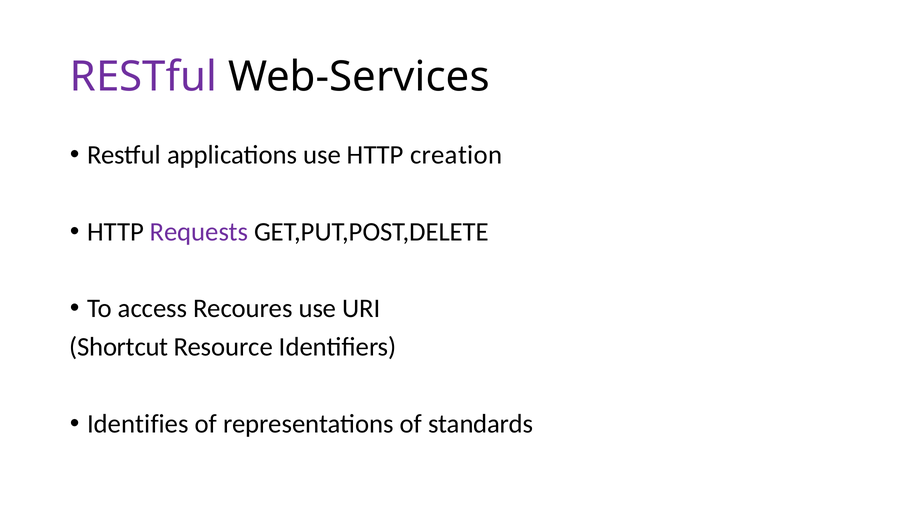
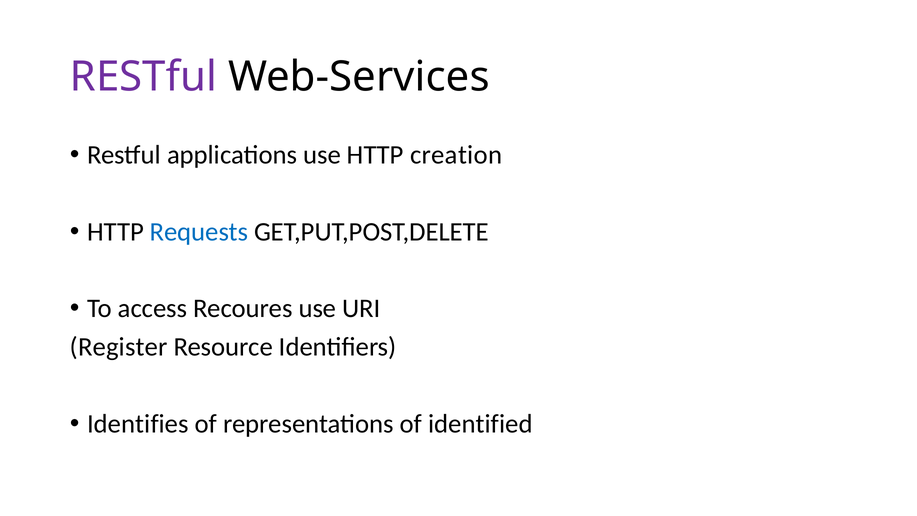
Requests colour: purple -> blue (199, 232)
Shortcut: Shortcut -> Register (119, 347)
standards: standards -> identified (480, 424)
